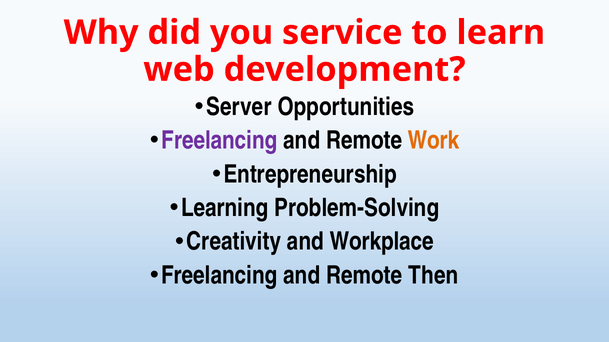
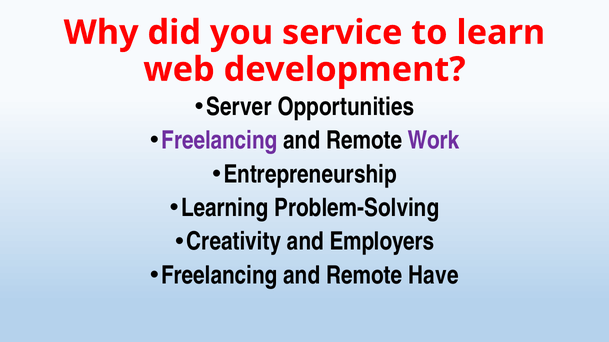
Work colour: orange -> purple (434, 141)
Workplace: Workplace -> Employers (382, 242)
Then: Then -> Have (433, 276)
